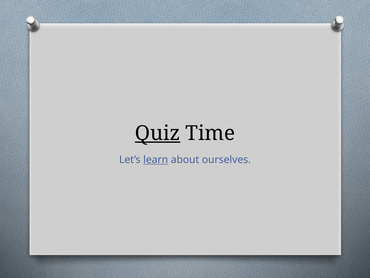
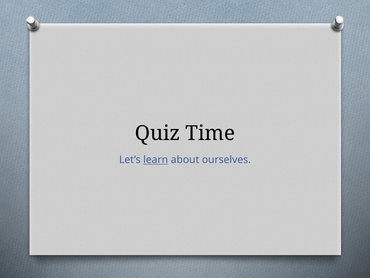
Quiz underline: present -> none (158, 133)
